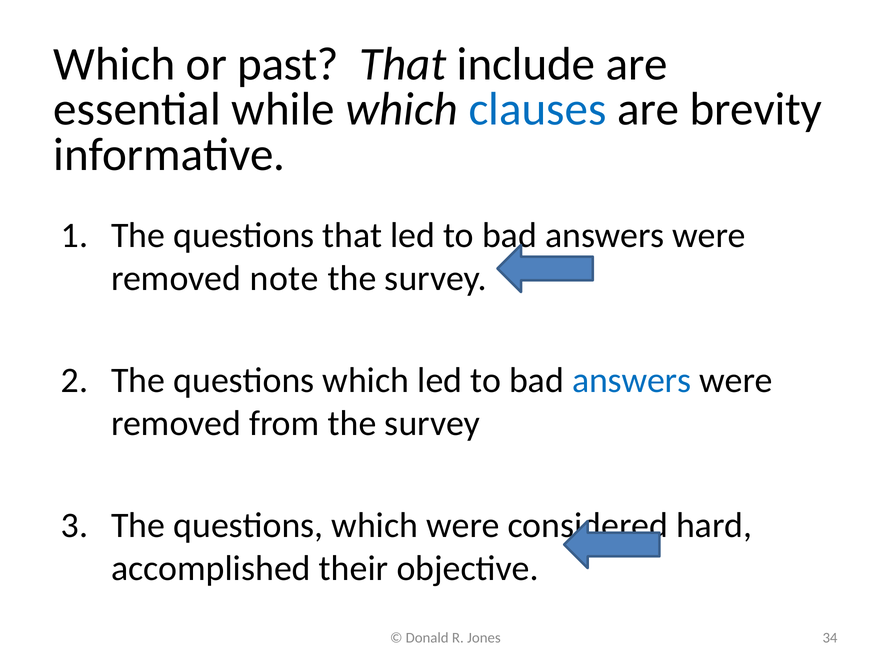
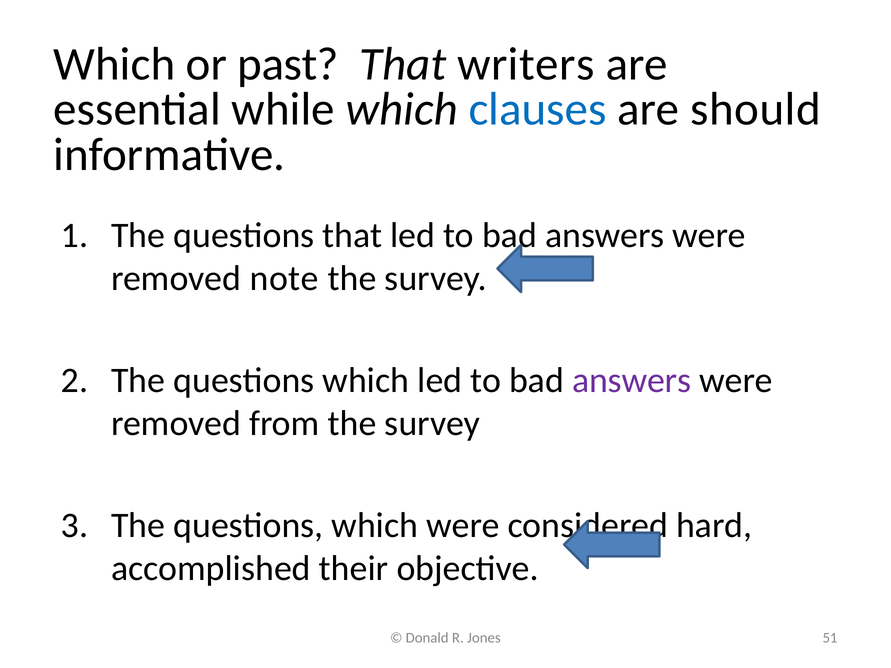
include: include -> writers (526, 64)
brevity: brevity -> should (755, 109)
answers colour: blue -> purple (632, 381)
34: 34 -> 51 (830, 638)
